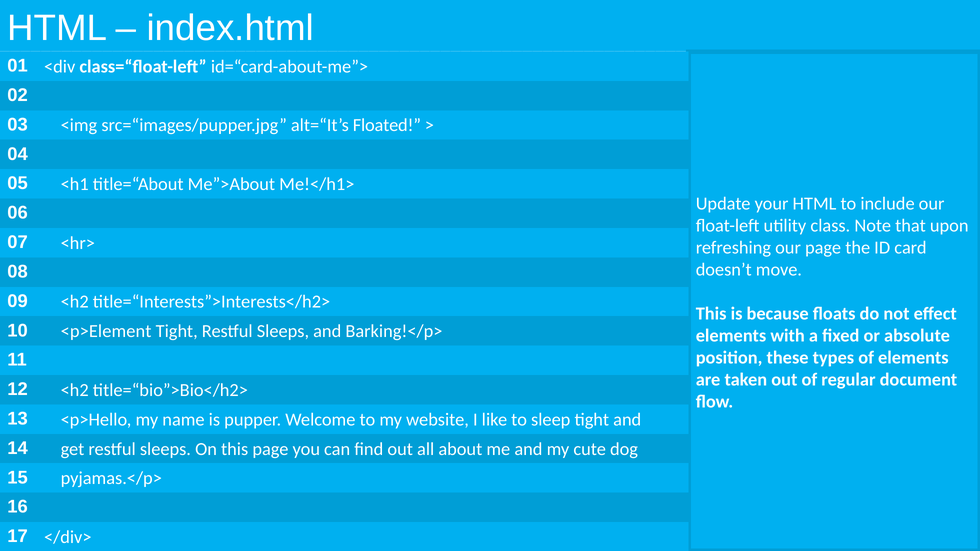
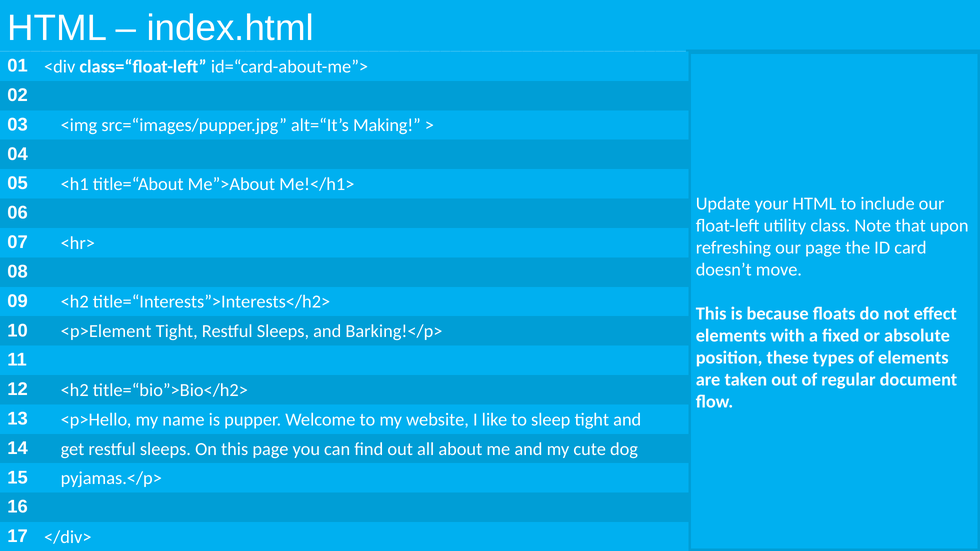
Floated: Floated -> Making (387, 125)
